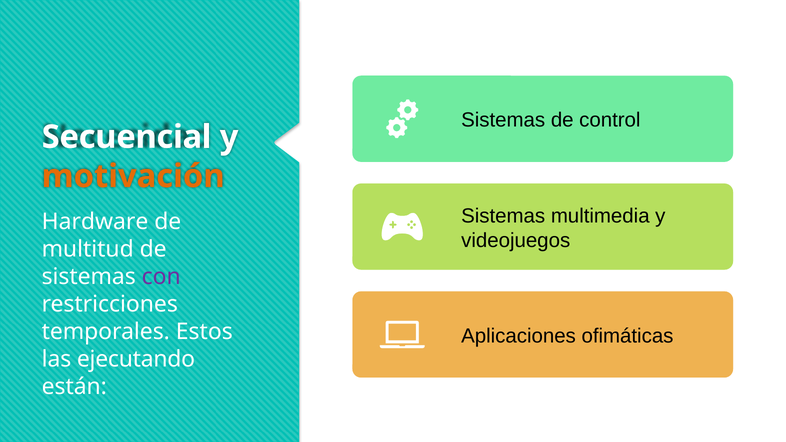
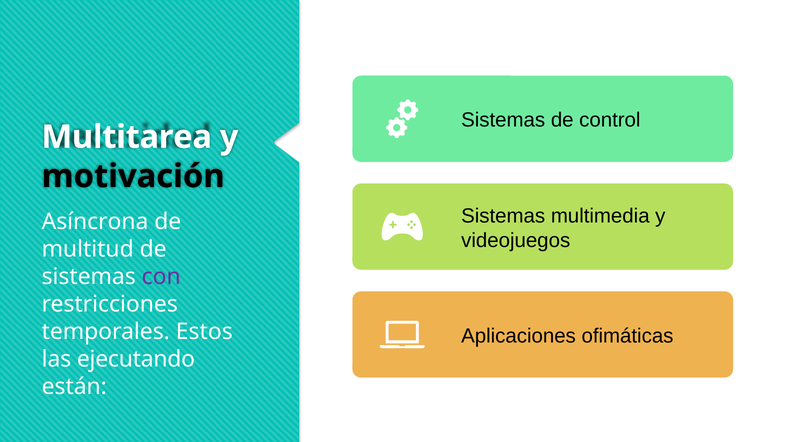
Secuencial: Secuencial -> Multitarea (127, 137)
motivación colour: orange -> black (133, 176)
Hardware: Hardware -> Asíncrona (95, 222)
